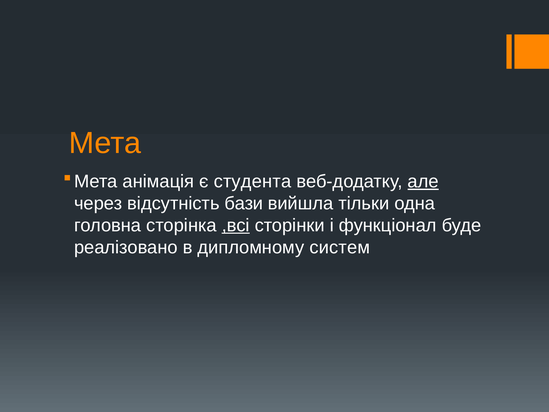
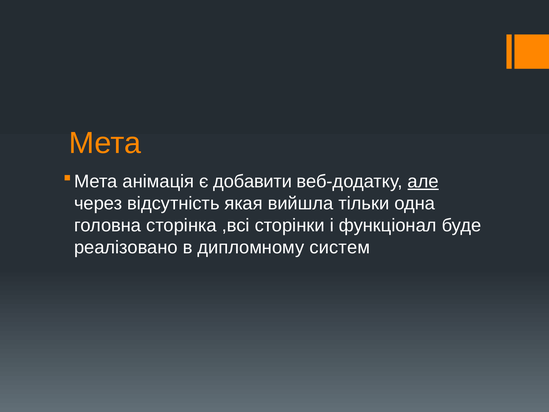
студента: студента -> добавити (253, 181)
бази: бази -> якая (244, 203)
,всі underline: present -> none (236, 225)
